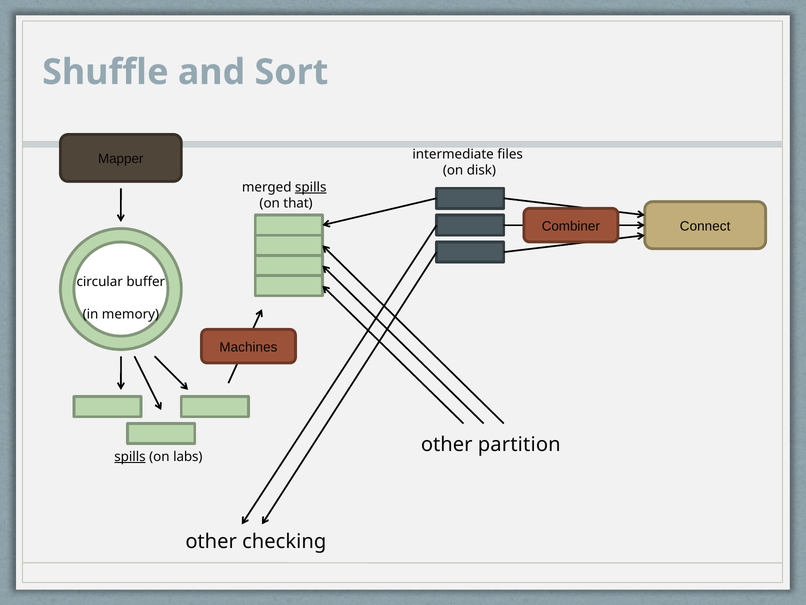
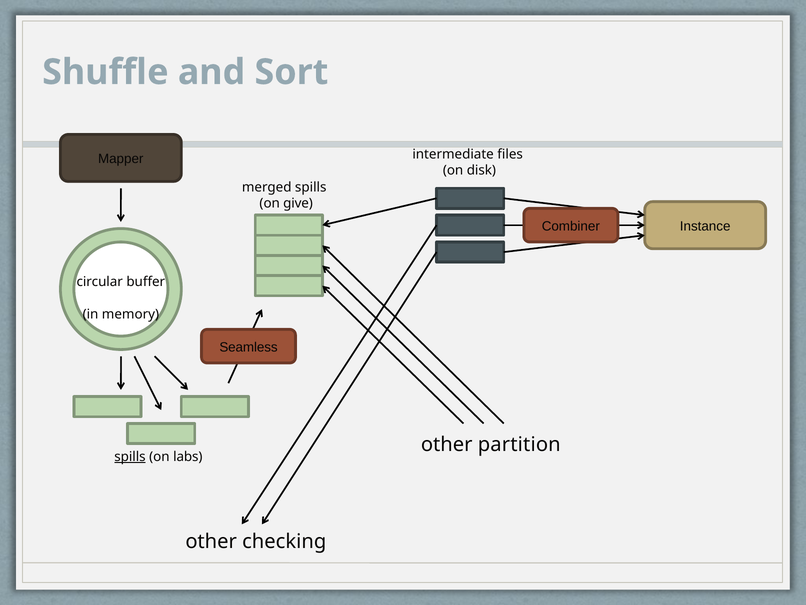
spills underline: present -> none (311, 187)
that: that -> give (298, 203)
Connect: Connect -> Instance (705, 226)
Machines: Machines -> Seamless (249, 347)
